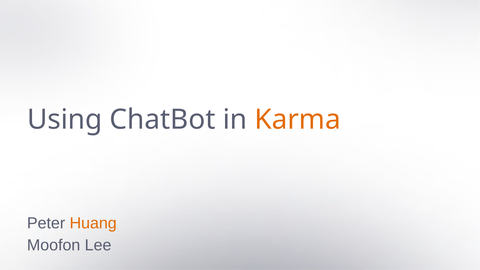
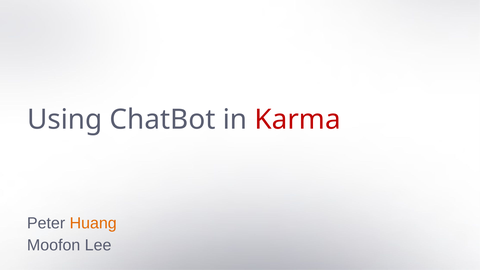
Karma colour: orange -> red (298, 120)
